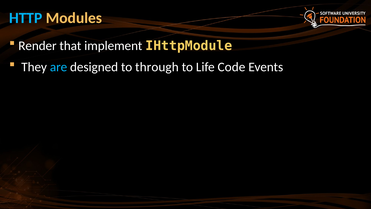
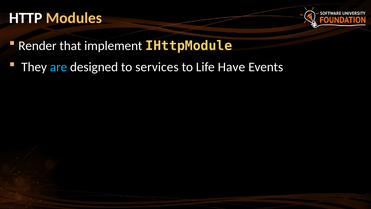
HTTP colour: light blue -> white (26, 18)
through: through -> services (157, 67)
Code: Code -> Have (231, 67)
